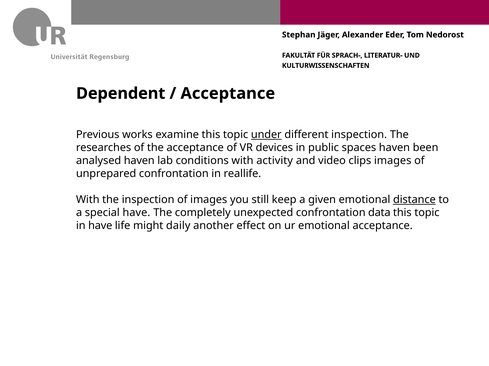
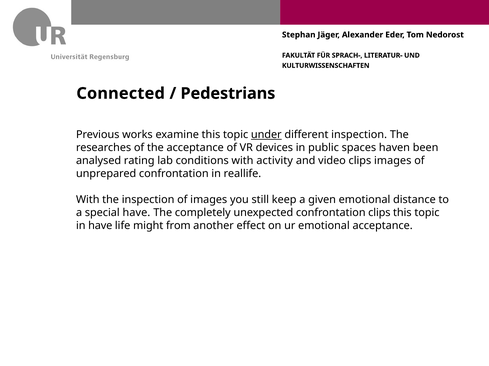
Dependent: Dependent -> Connected (121, 94)
Acceptance: Acceptance -> Pedestrians (228, 94)
analysed haven: haven -> rating (139, 161)
distance underline: present -> none (414, 200)
confrontation data: data -> clips (379, 213)
daily: daily -> from (178, 226)
